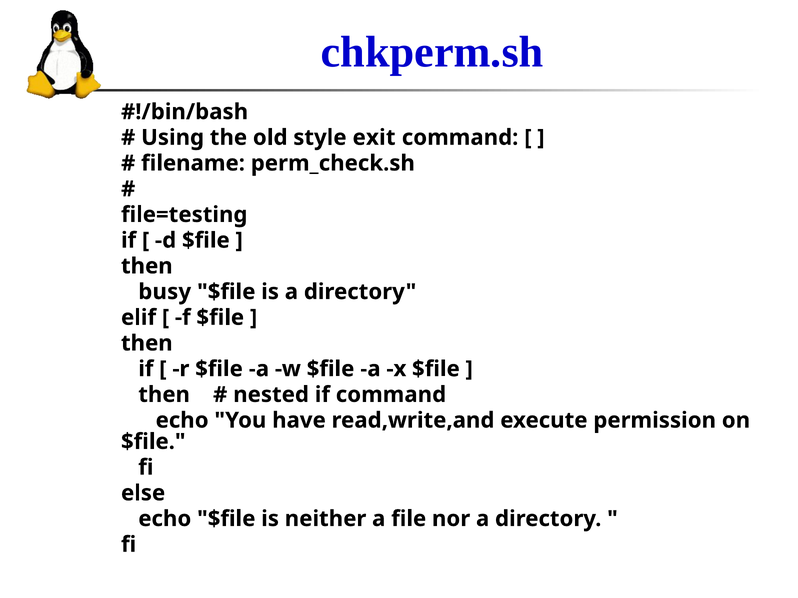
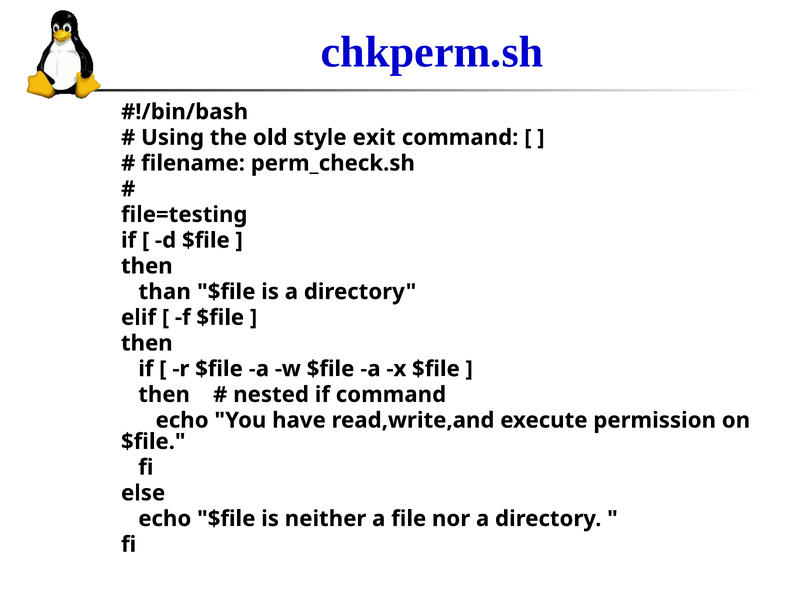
busy: busy -> than (165, 292)
